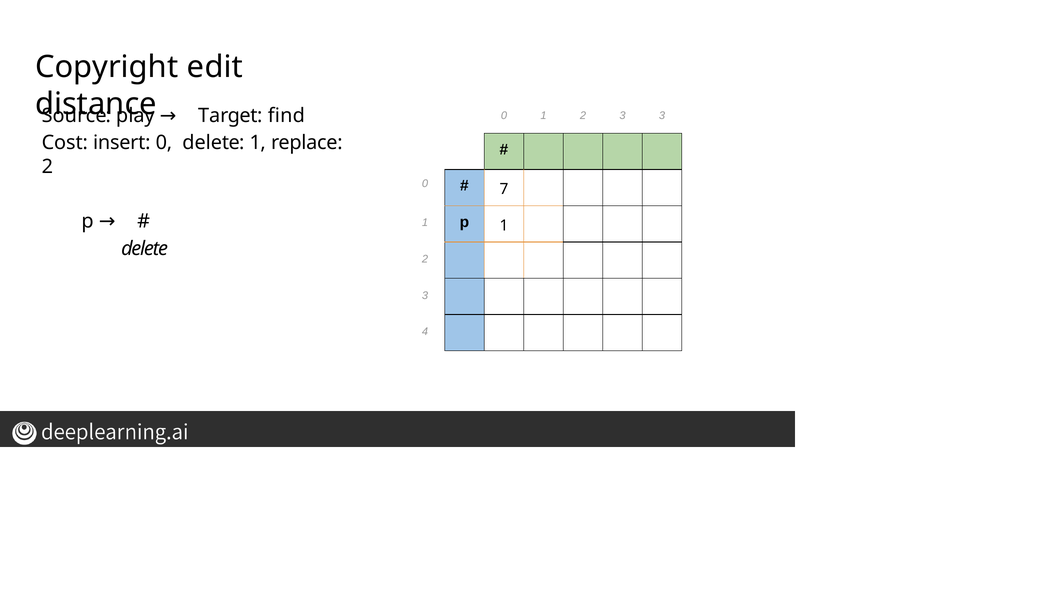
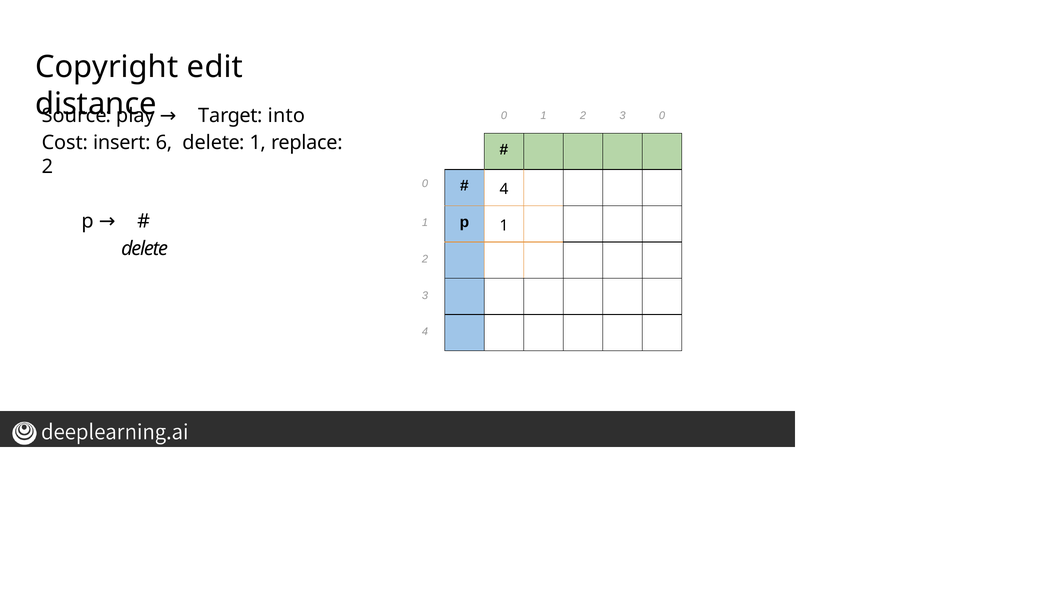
find: find -> into (286, 116)
3 3: 3 -> 0 (662, 115)
insert 0: 0 -> 6 (164, 143)
7: 7 -> 4 (504, 189)
